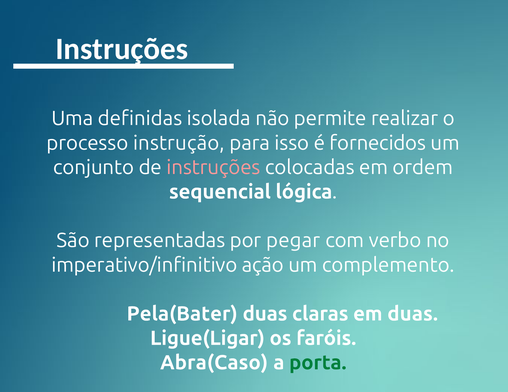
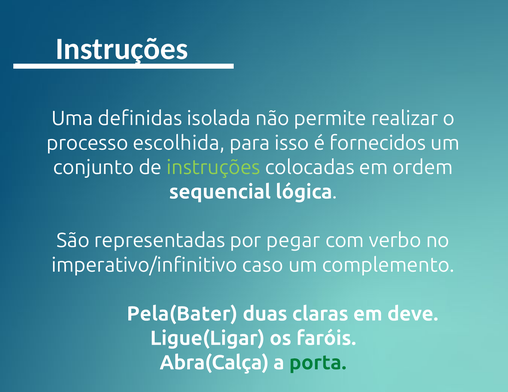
instrução: instrução -> escolhida (179, 143)
instruções colour: pink -> light green (213, 168)
ação: ação -> caso (263, 265)
em duas: duas -> deve (413, 314)
Abra(Caso: Abra(Caso -> Abra(Calça (214, 363)
